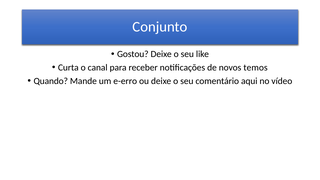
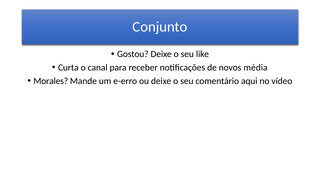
temos: temos -> média (256, 68)
Quando: Quando -> Morales (51, 81)
